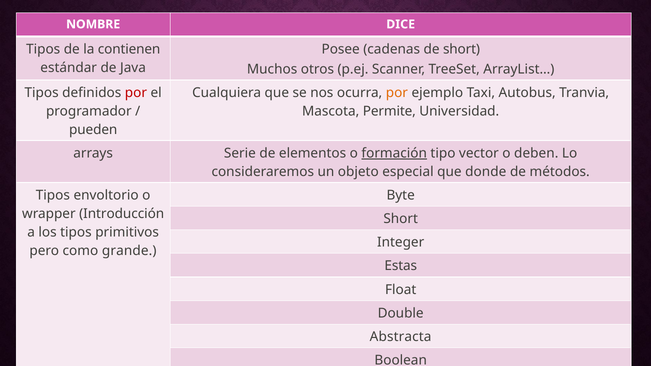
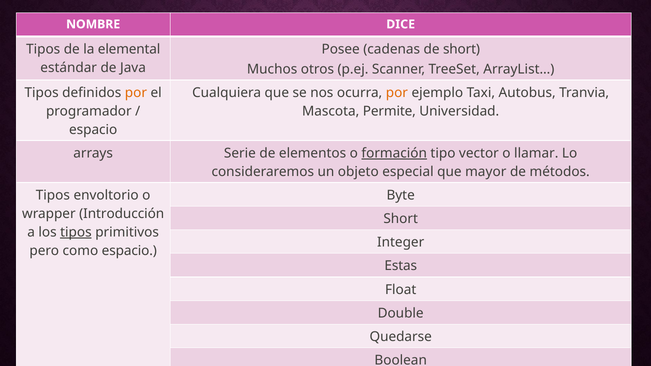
contienen: contienen -> elemental (129, 49)
por colour: red -> orange (136, 93)
pueden: pueden -> espacio (93, 130)
deben: deben -> llamar (536, 153)
donde: donde -> mayor (486, 172)
tipos underline: none -> present (76, 232)
como grande: grande -> espacio (129, 251)
Abstracta: Abstracta -> Quedarse (401, 337)
